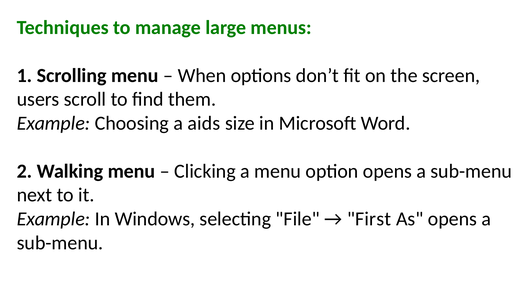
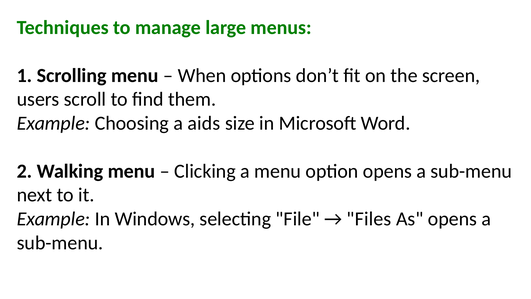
First: First -> Files (369, 219)
